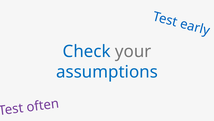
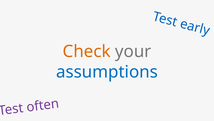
Check colour: blue -> orange (87, 51)
